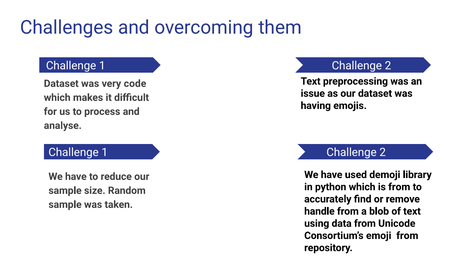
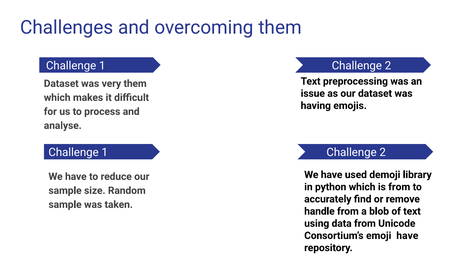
very code: code -> them (135, 83)
emoji from: from -> have (407, 235)
